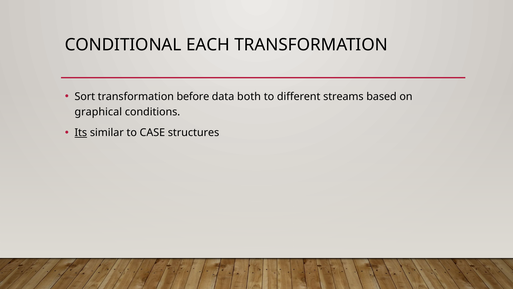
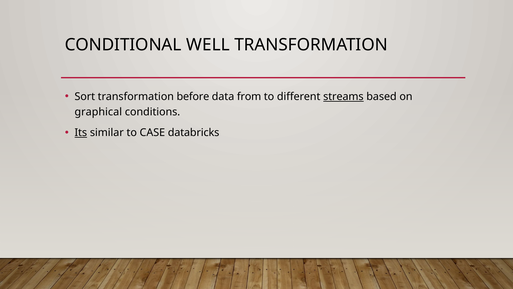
EACH: EACH -> WELL (208, 45)
both: both -> from (249, 96)
streams underline: none -> present (343, 96)
structures: structures -> databricks (194, 133)
